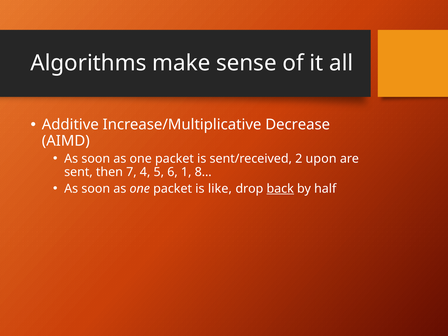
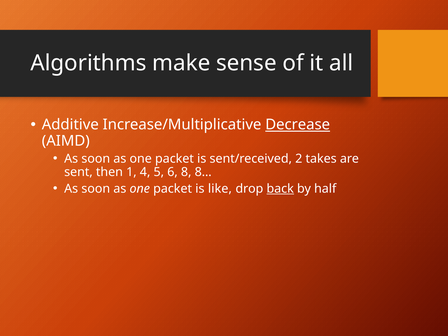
Decrease underline: none -> present (298, 125)
upon: upon -> takes (321, 159)
7: 7 -> 1 (131, 172)
1: 1 -> 8 (186, 172)
